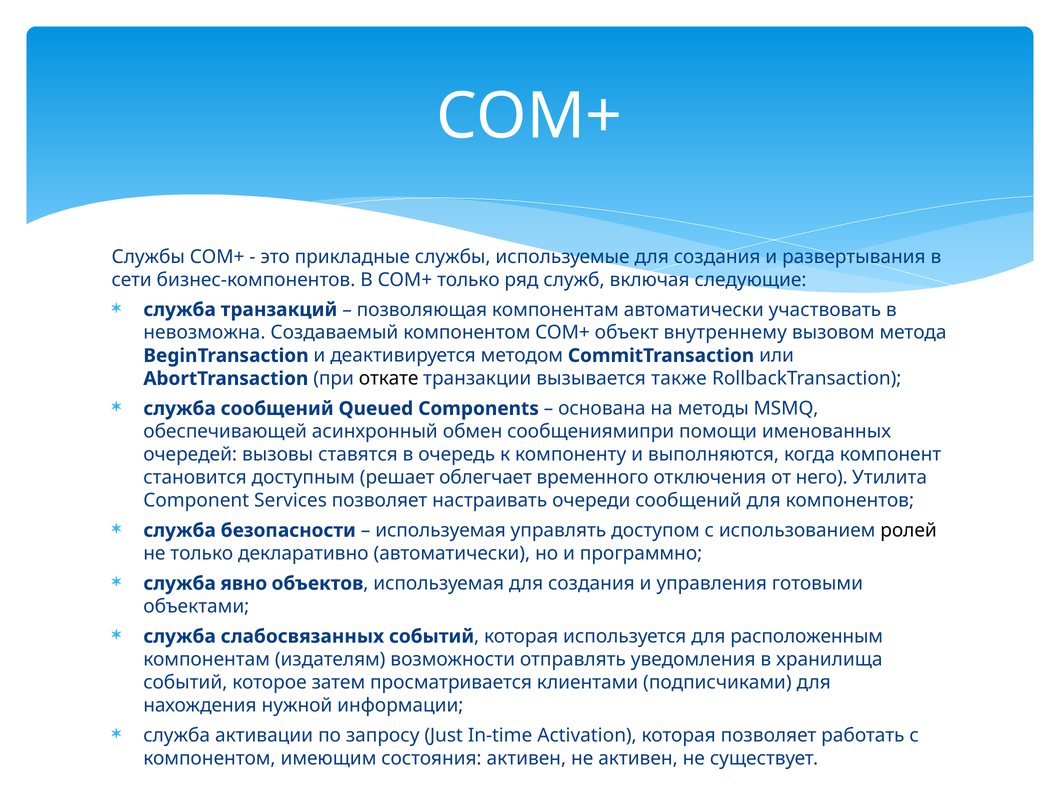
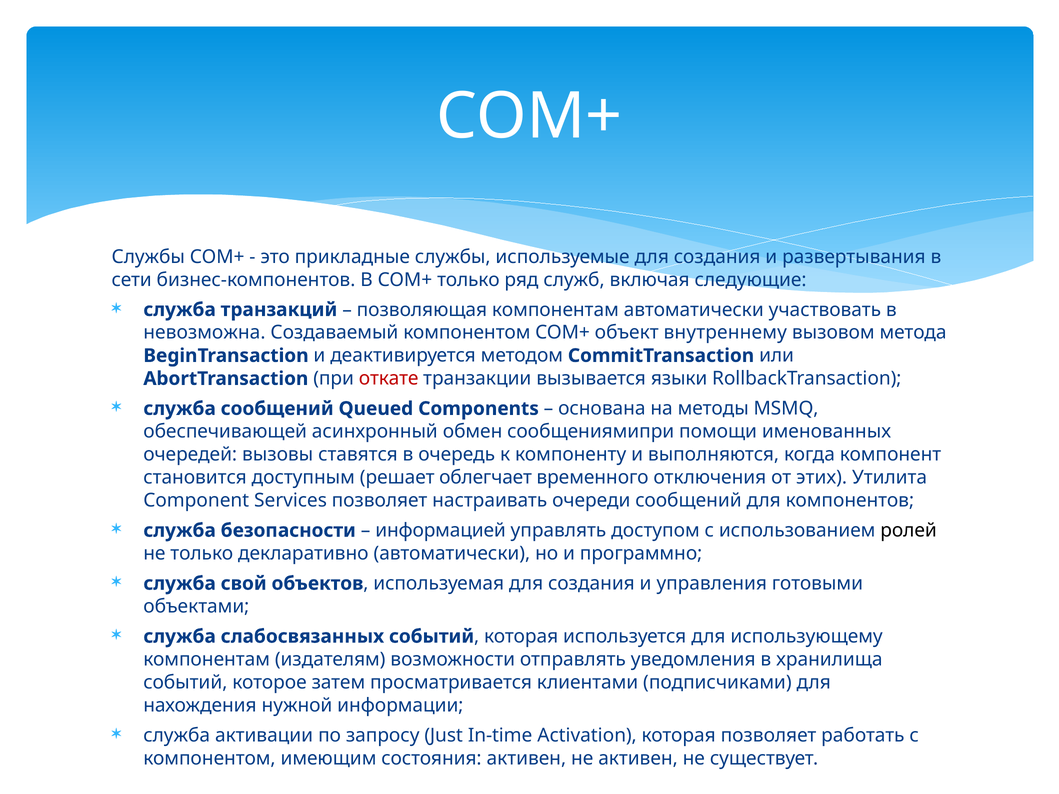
откате colour: black -> red (389, 379)
также: также -> языки (679, 379)
него: него -> этих (822, 478)
используемая: используемая -> информацией (441, 531)
явно: явно -> свой (244, 584)
расположенным: расположенным -> использующему (807, 637)
